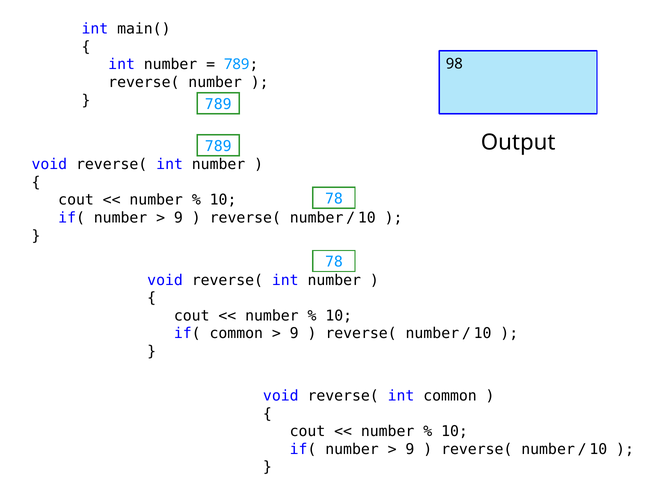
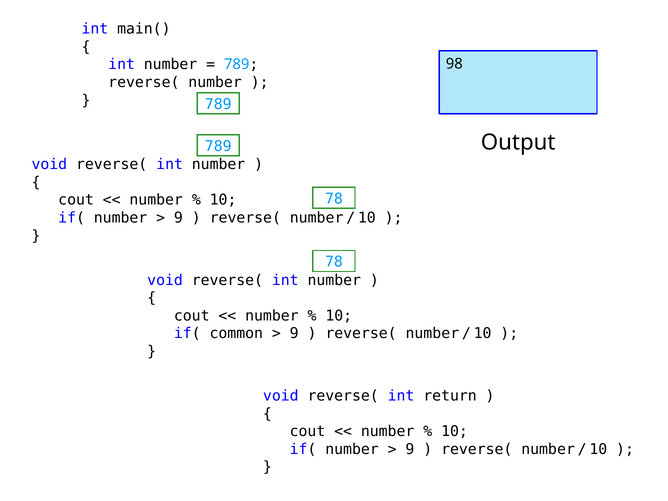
int common: common -> return (450, 396)
